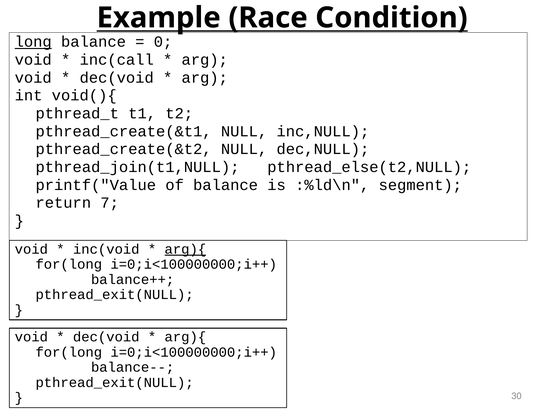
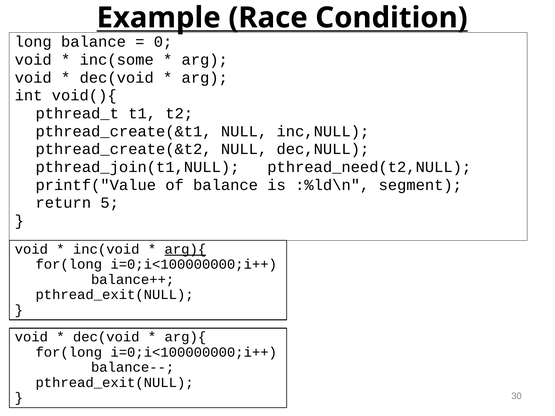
long underline: present -> none (33, 42)
inc(call: inc(call -> inc(some (117, 60)
pthread_else(t2,NULL: pthread_else(t2,NULL -> pthread_need(t2,NULL (369, 167)
7: 7 -> 5 (110, 203)
